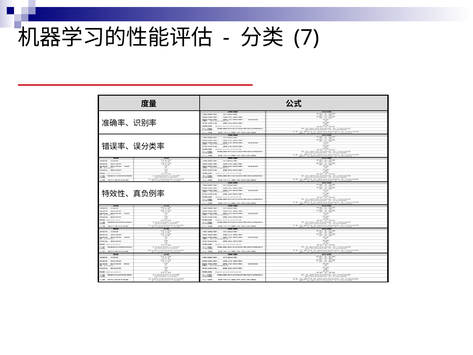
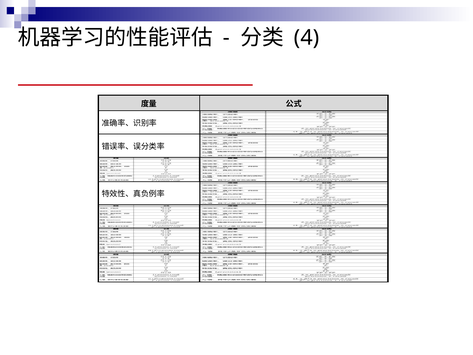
7: 7 -> 4 (307, 38)
